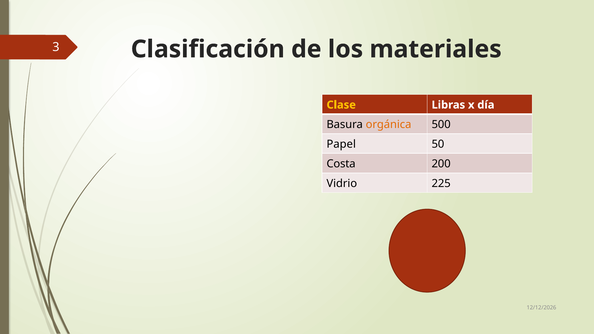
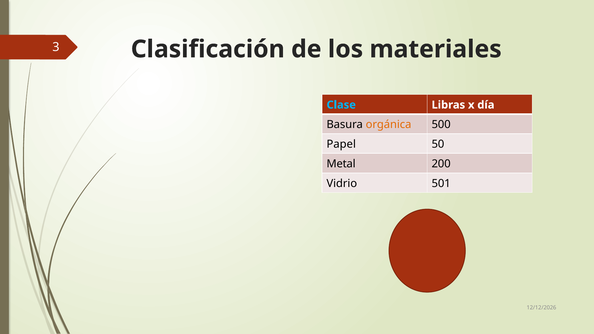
Clase colour: yellow -> light blue (341, 105)
Costa: Costa -> Metal (341, 164)
225: 225 -> 501 (441, 183)
